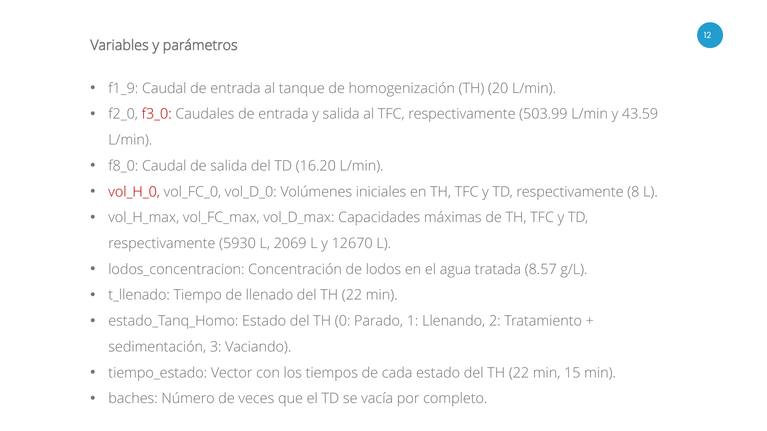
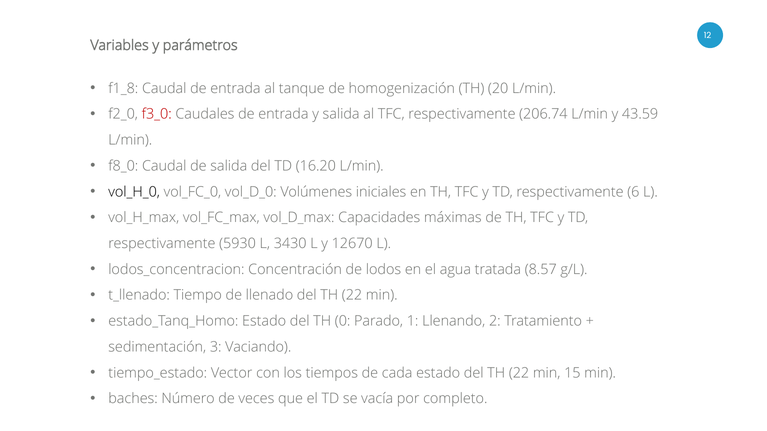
f1_9: f1_9 -> f1_8 (123, 88)
503.99: 503.99 -> 206.74 (543, 114)
vol_H_0 colour: red -> black (134, 192)
8: 8 -> 6 (633, 192)
2069: 2069 -> 3430 (290, 244)
